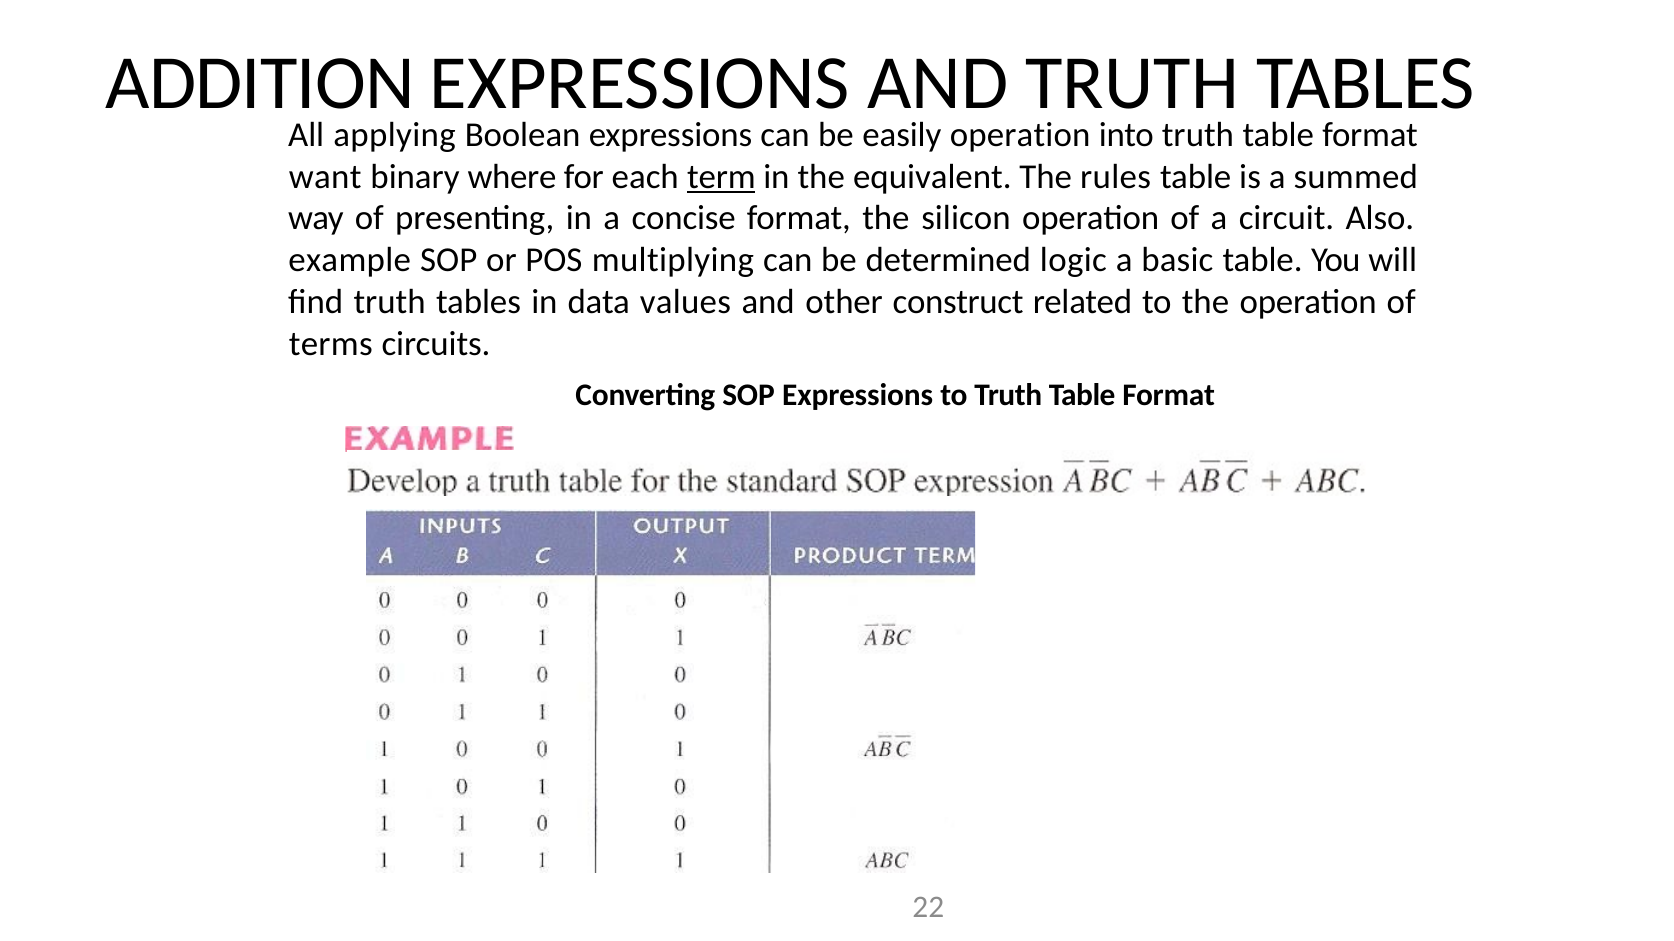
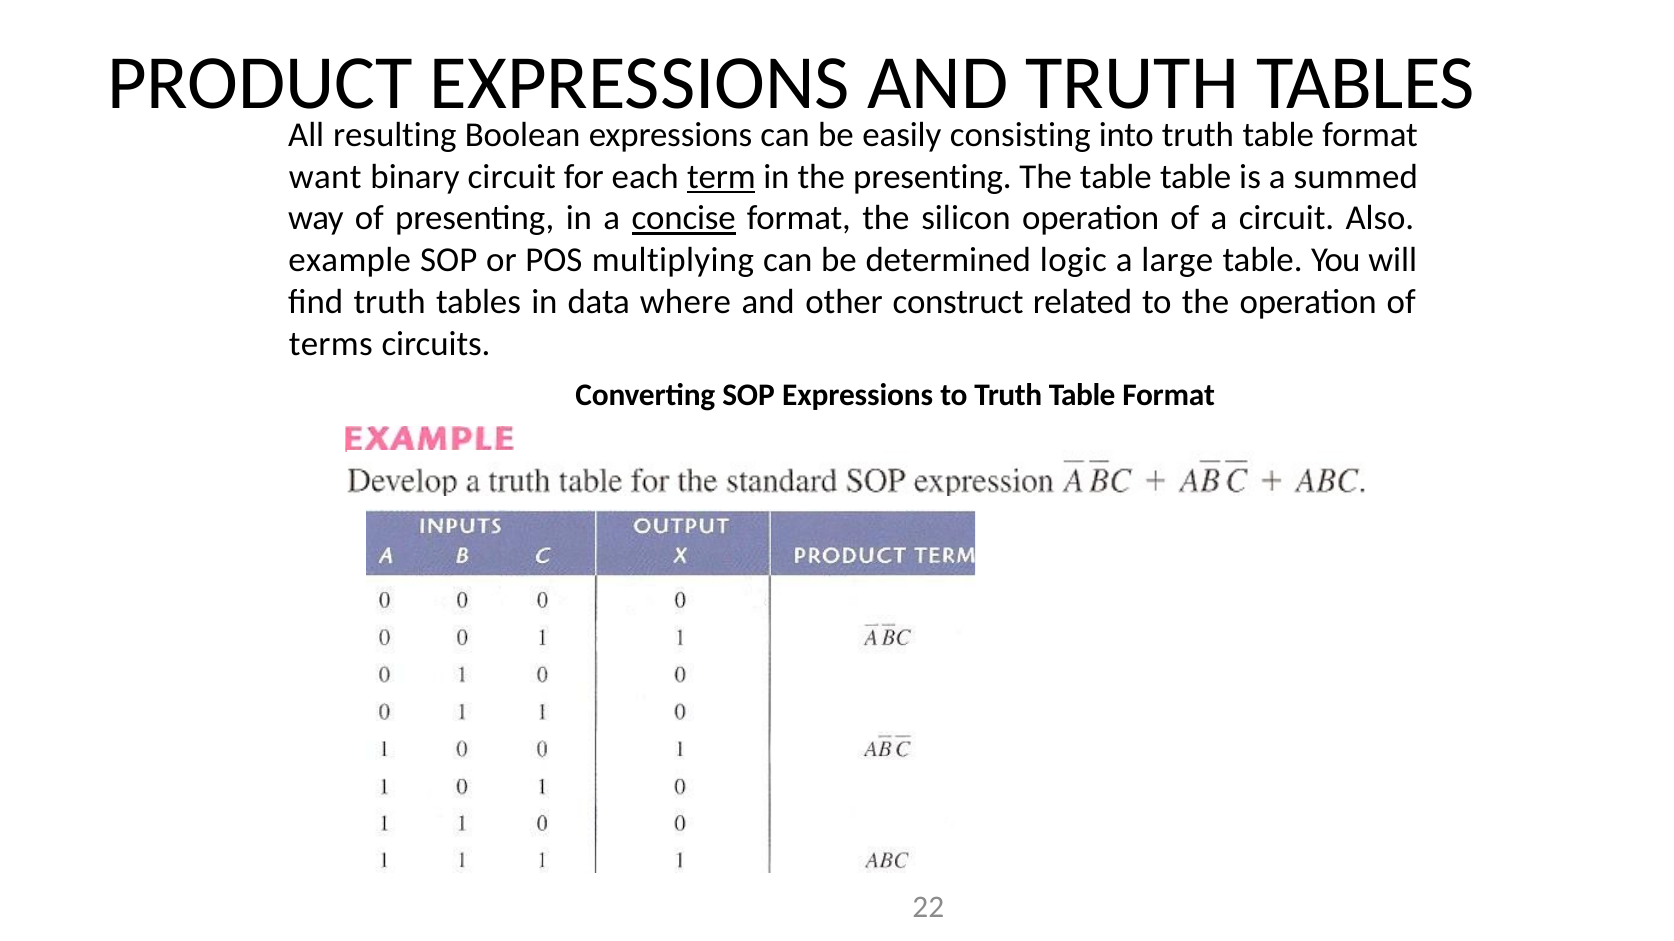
ADDITION: ADDITION -> PRODUCT (260, 83)
applying: applying -> resulting (395, 135)
easily operation: operation -> consisting (1020, 135)
binary where: where -> circuit (512, 177)
the equivalent: equivalent -> presenting (932, 177)
The rules: rules -> table (1116, 177)
concise underline: none -> present (684, 219)
basic: basic -> large (1177, 260)
values: values -> where (685, 302)
